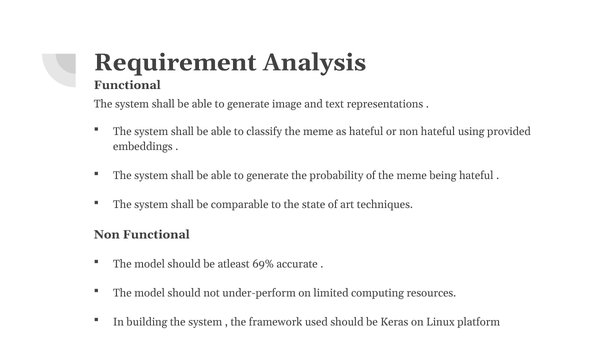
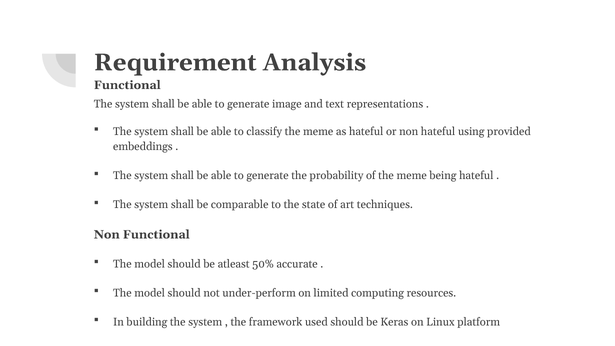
69%: 69% -> 50% (263, 264)
